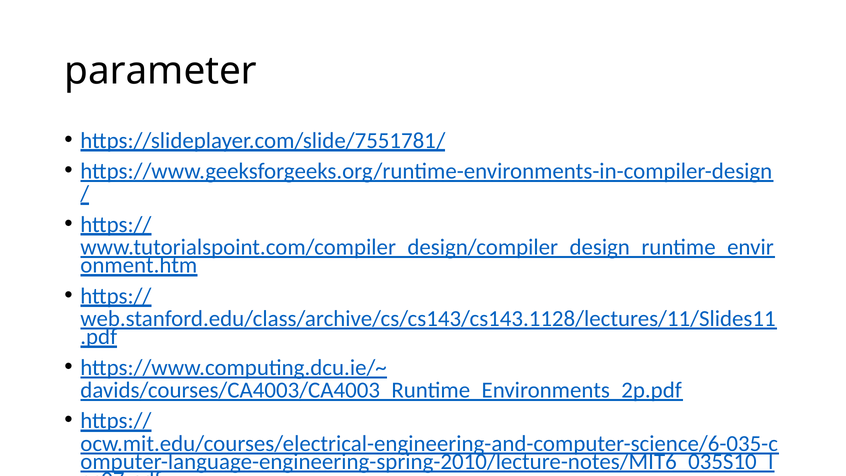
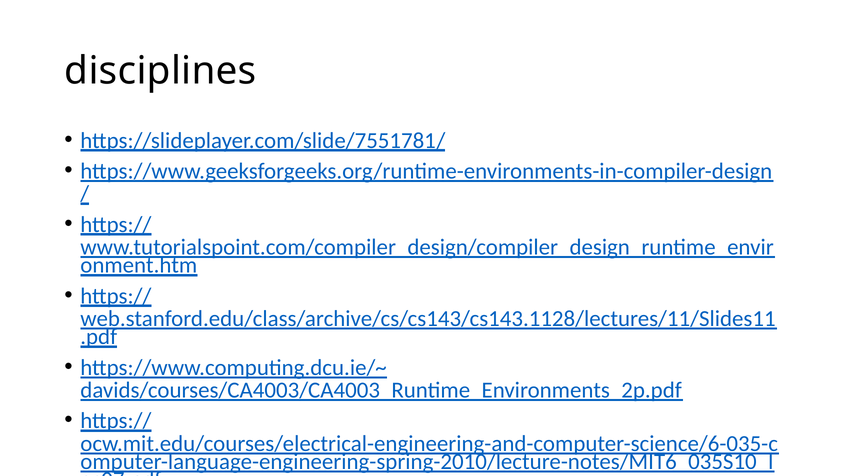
parameter: parameter -> disciplines (161, 71)
